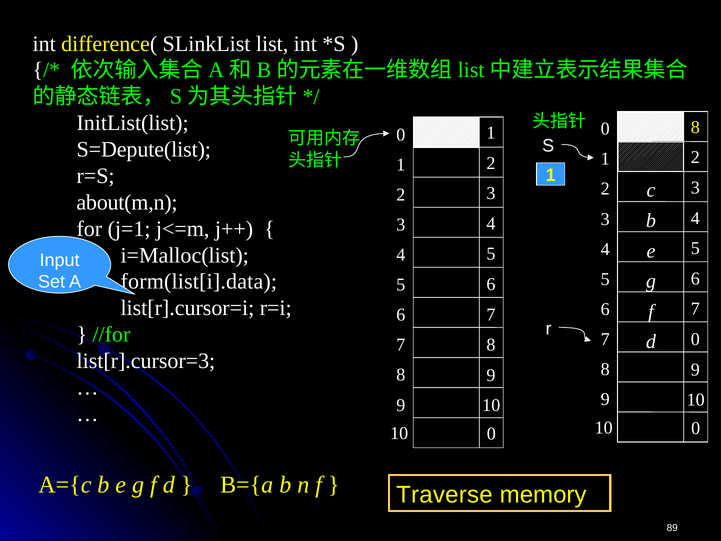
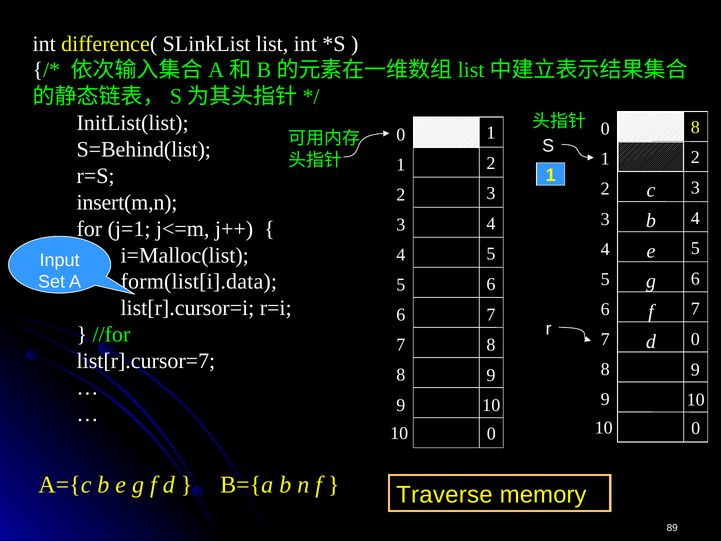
S=Depute(list: S=Depute(list -> S=Behind(list (144, 149)
about(m,n: about(m,n -> insert(m,n (127, 202)
list[r].cursor=3: list[r].cursor=3 -> list[r].cursor=7 (146, 361)
